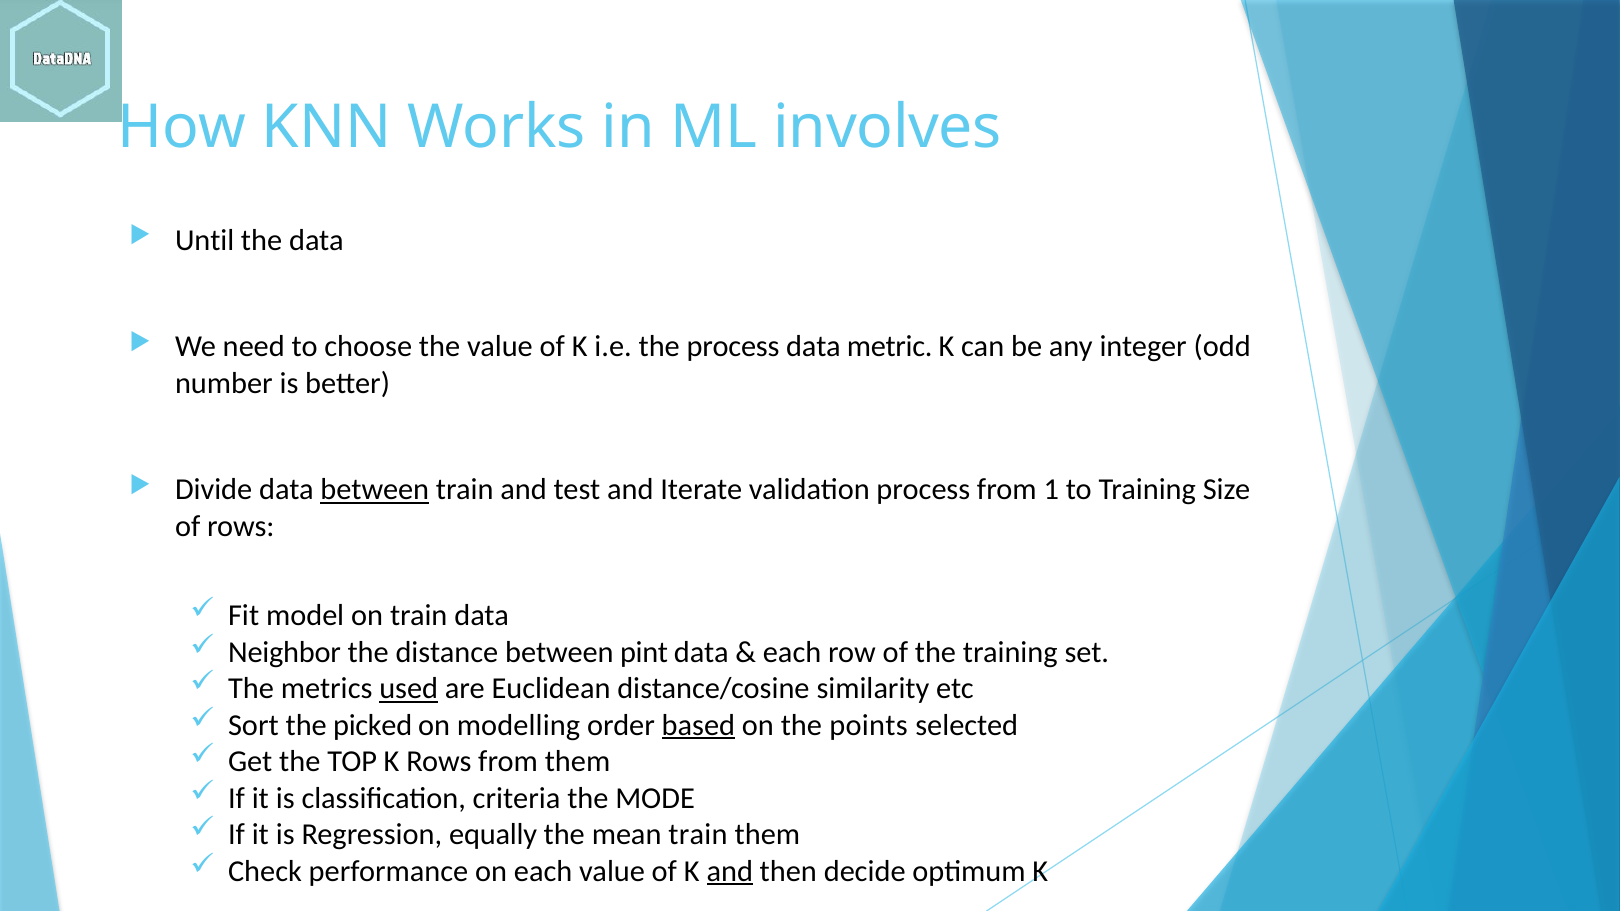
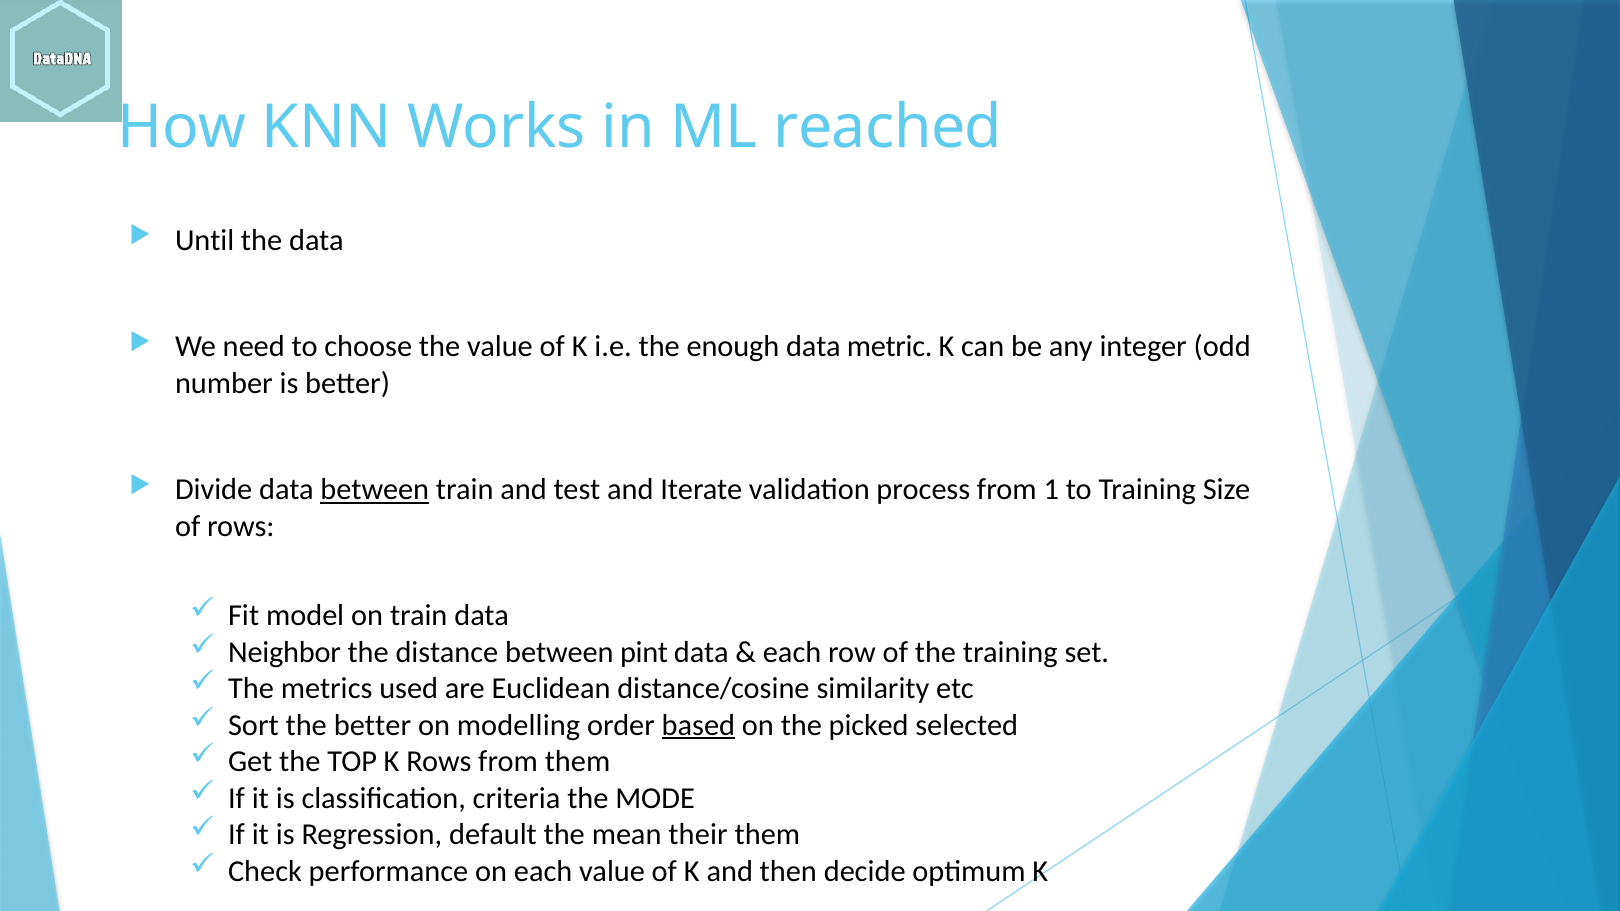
involves: involves -> reached (888, 128)
the process: process -> enough (733, 347)
used underline: present -> none (409, 689)
the picked: picked -> better (373, 725)
points: points -> picked (869, 725)
equally: equally -> default (493, 835)
mean train: train -> their (698, 835)
and underline: present -> none (730, 871)
